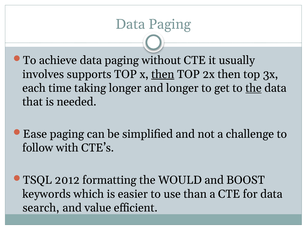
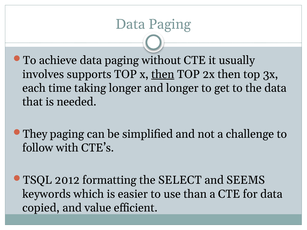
the underline: present -> none (253, 88)
Ease: Ease -> They (35, 134)
WOULD: WOULD -> SELECT (180, 180)
BOOST: BOOST -> SEEMS (246, 180)
search: search -> copied (41, 208)
